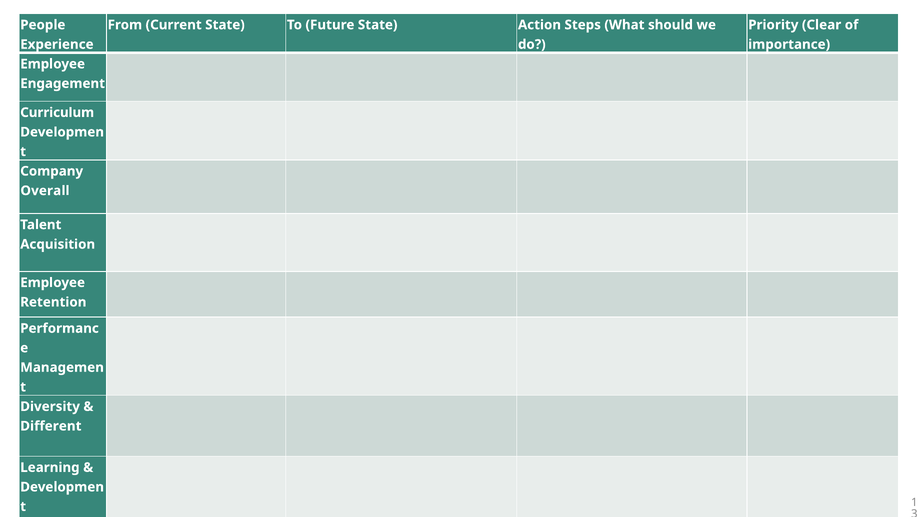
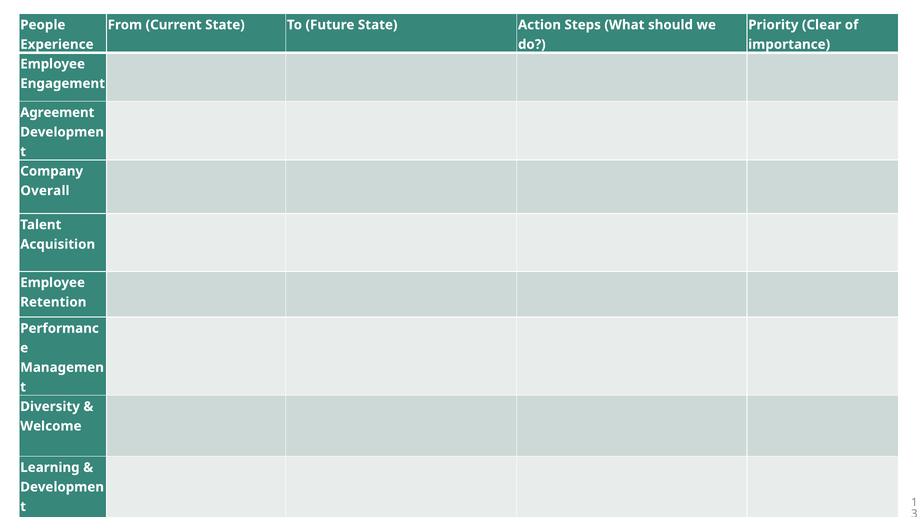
Curriculum: Curriculum -> Agreement (57, 112)
Different: Different -> Welcome (51, 426)
